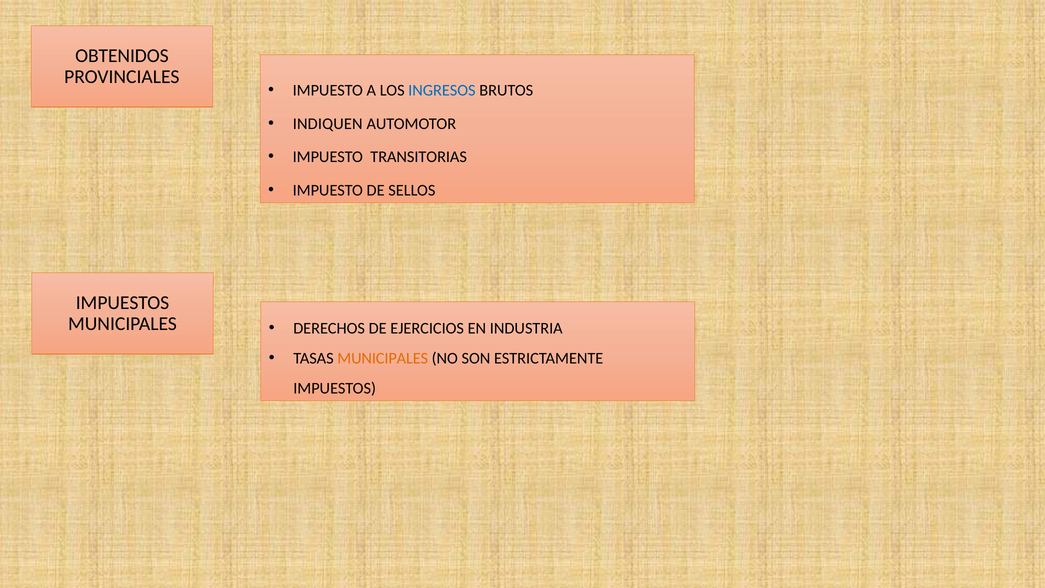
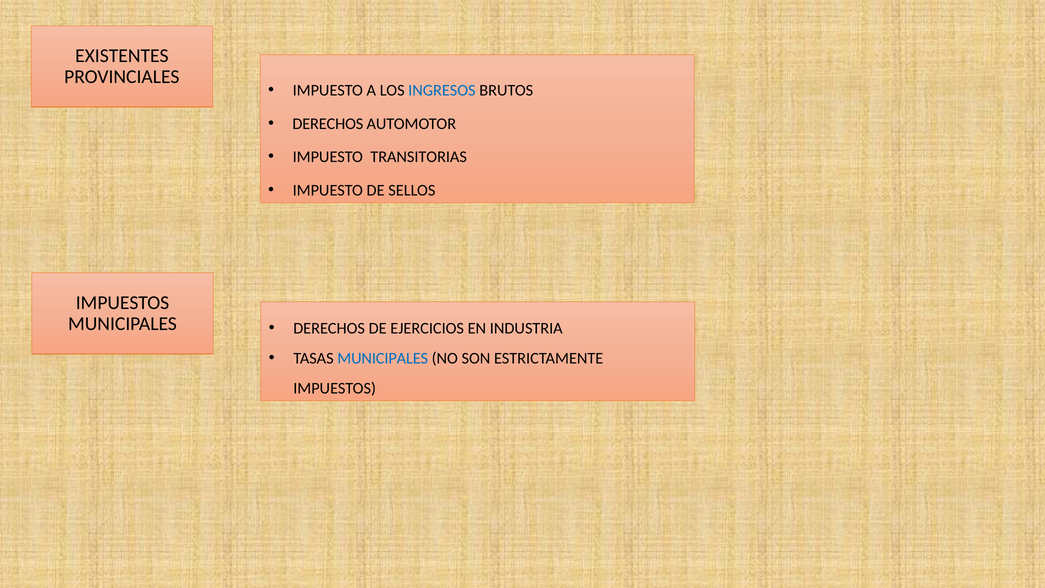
OBTENIDOS: OBTENIDOS -> EXISTENTES (122, 56)
INDIQUEN: INDIQUEN -> DERECHOS (328, 124)
MUNICIPALES colour: orange -> blue (383, 358)
